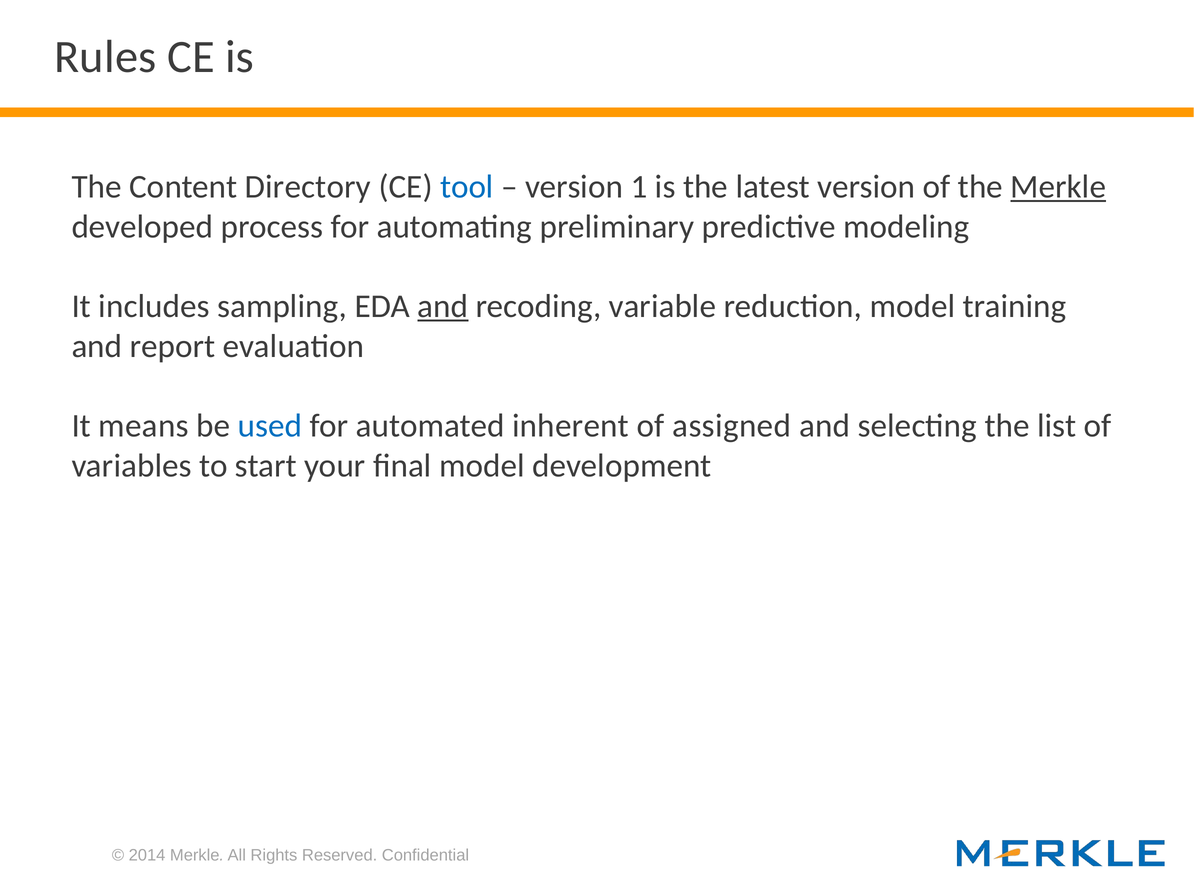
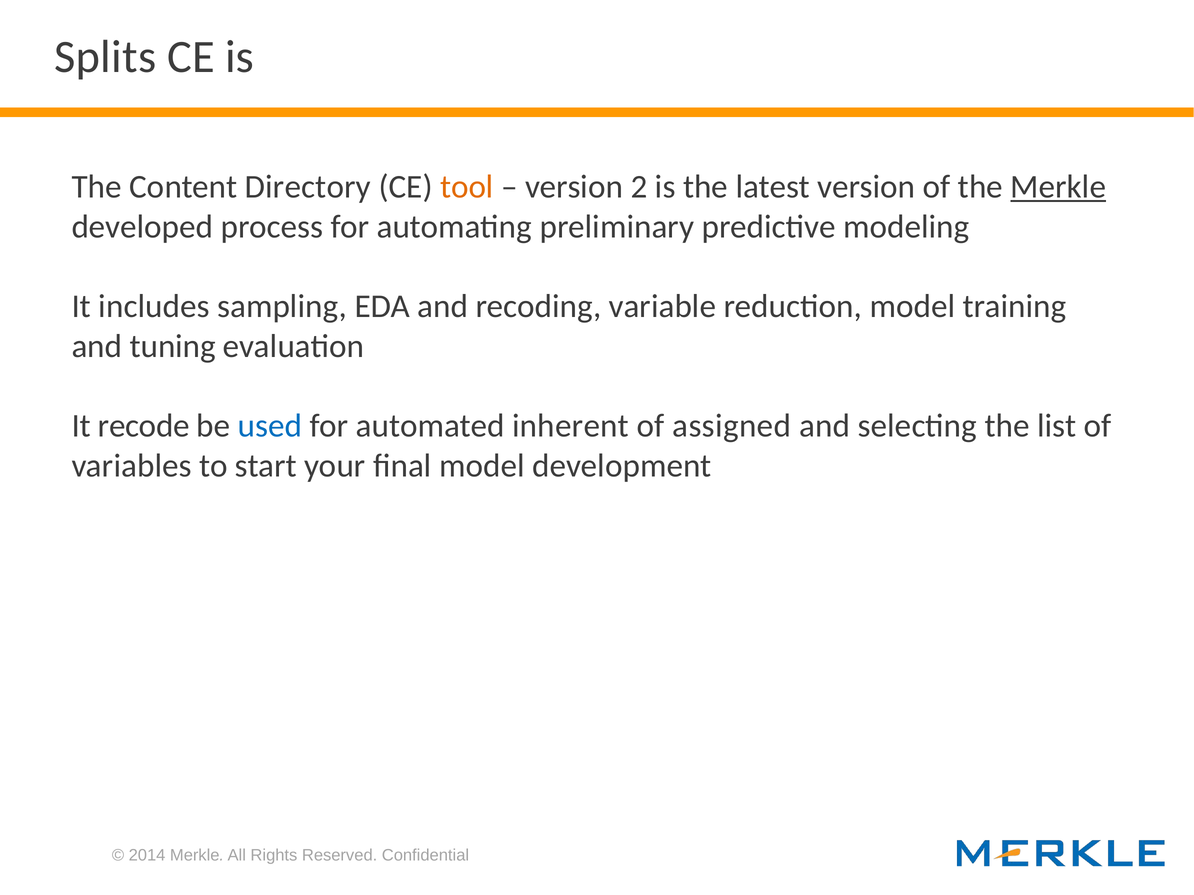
Rules: Rules -> Splits (105, 57)
tool colour: blue -> orange (467, 187)
1: 1 -> 2 (639, 187)
and underline: present -> none (443, 307)
report: report -> tuning (173, 346)
means: means -> recode (144, 426)
